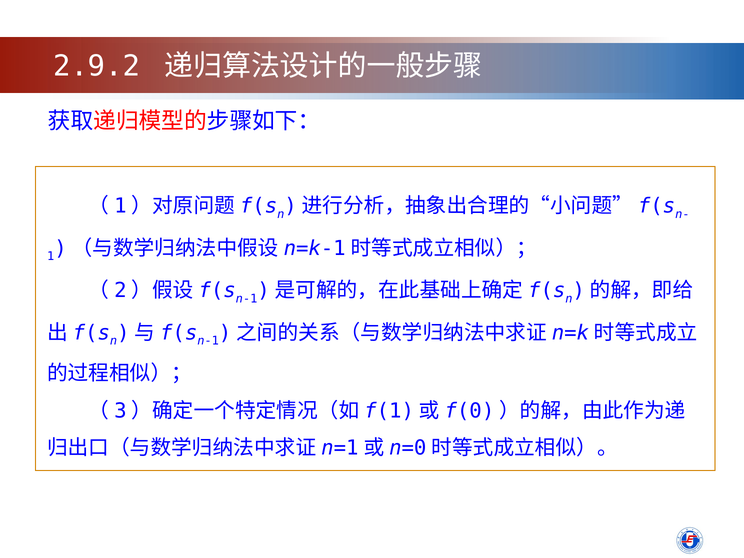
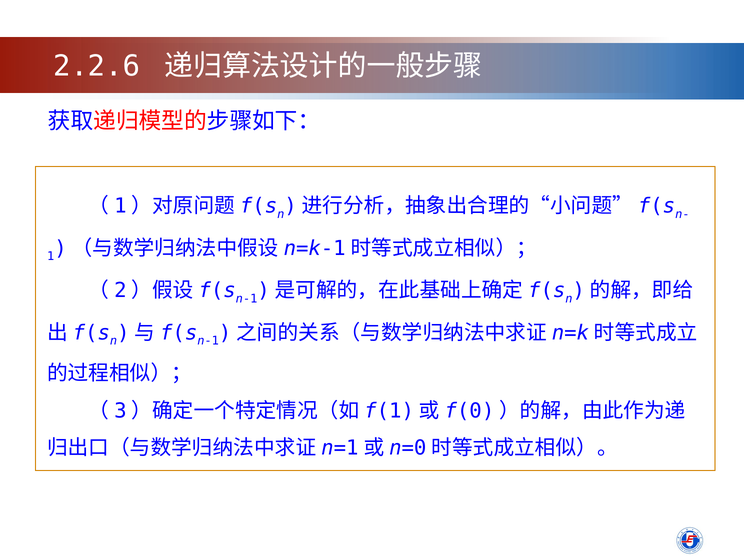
2.9.2: 2.9.2 -> 2.2.6 (97, 66)
